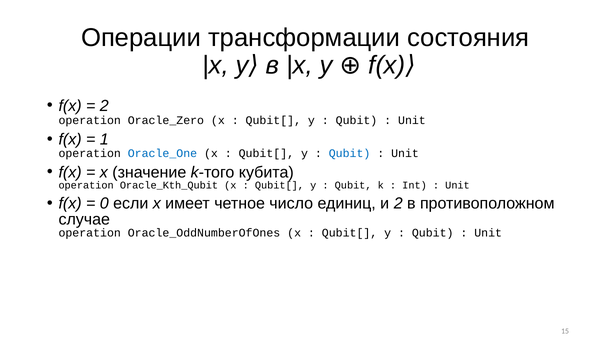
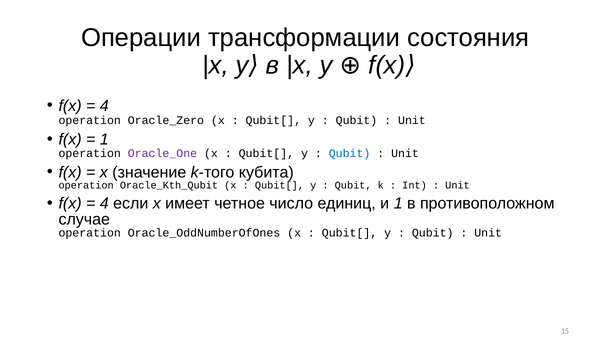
2: 2 -> 4 (104, 106)
Oracle_One colour: blue -> purple (162, 153)
0: 0 -> 4 (104, 203)
и 2: 2 -> 1 (398, 203)
